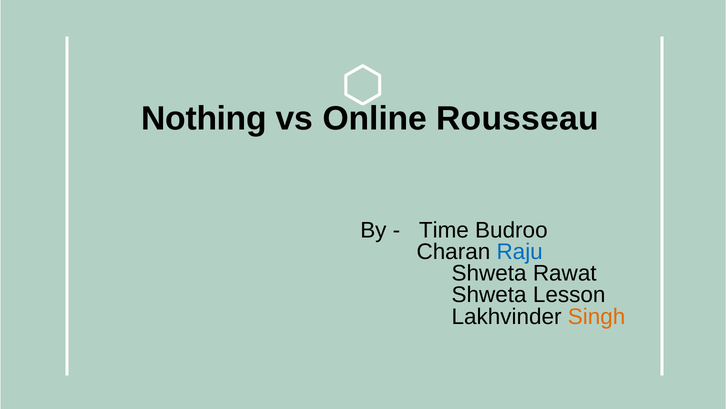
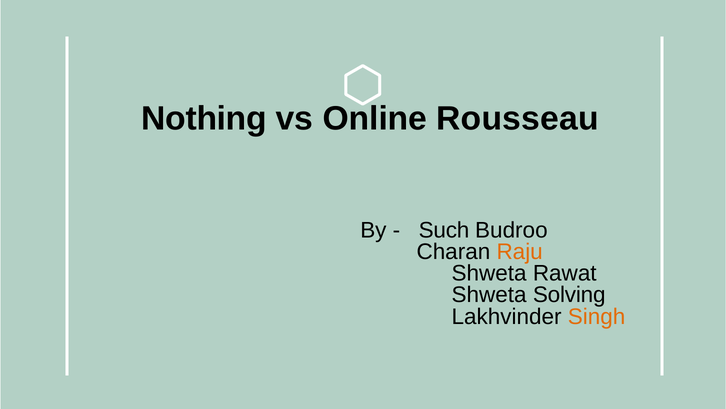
Time: Time -> Such (444, 230)
Raju colour: blue -> orange (520, 251)
Lesson: Lesson -> Solving (569, 295)
